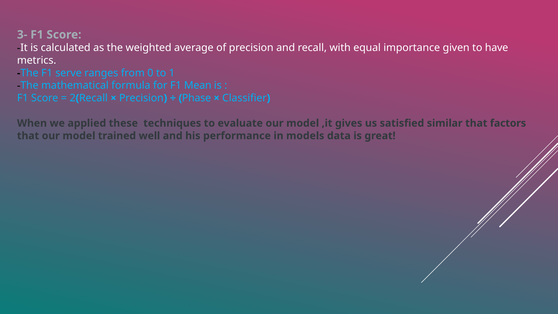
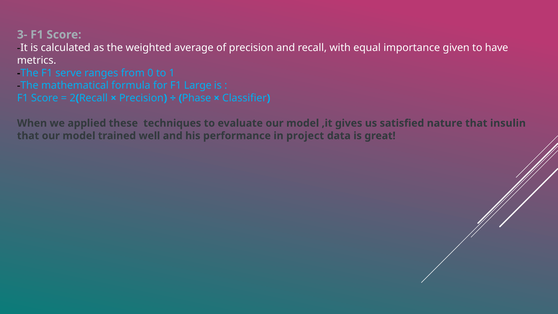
Mean: Mean -> Large (198, 85)
similar: similar -> nature (445, 123)
factors: factors -> insulin (508, 123)
models: models -> project (305, 136)
